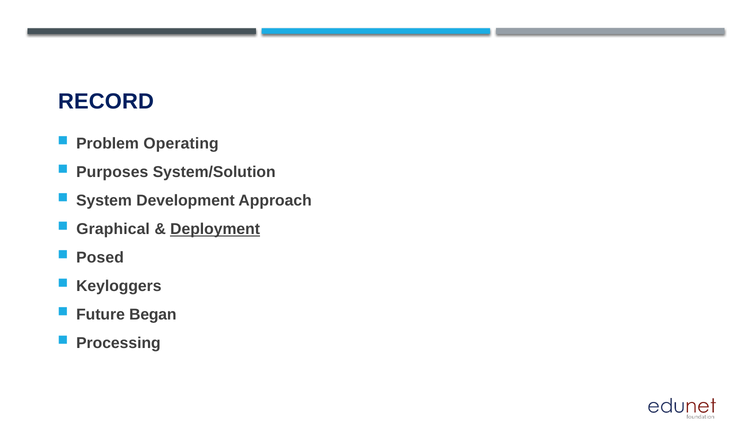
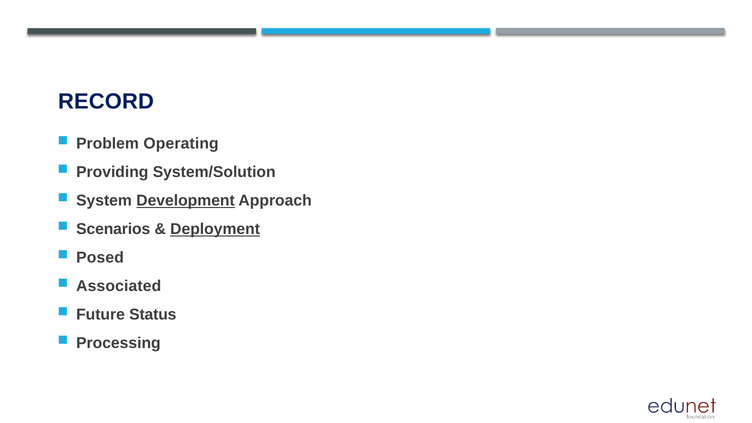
Purposes: Purposes -> Providing (112, 172)
Development underline: none -> present (186, 201)
Graphical: Graphical -> Scenarios (113, 229)
Keyloggers: Keyloggers -> Associated (119, 286)
Began: Began -> Status (153, 315)
